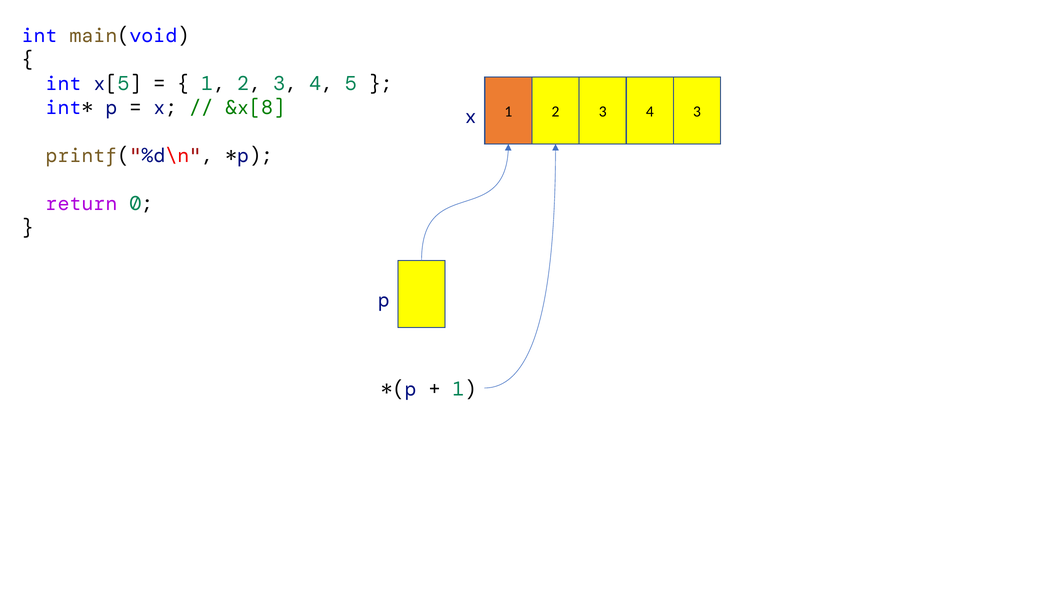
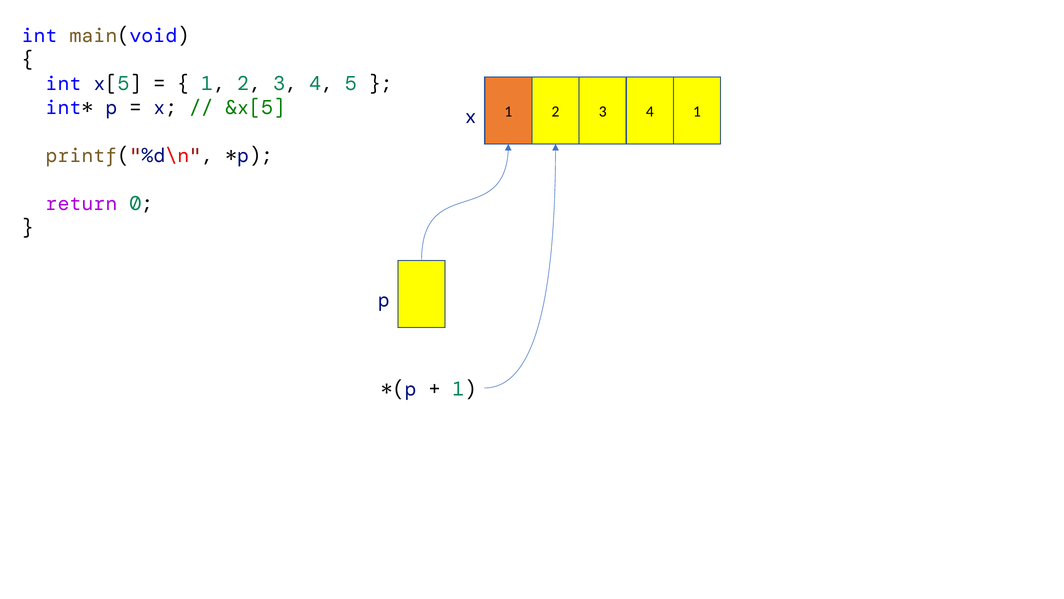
&x[8: &x[8 -> &x[5 (255, 108)
4 3: 3 -> 1 (697, 111)
